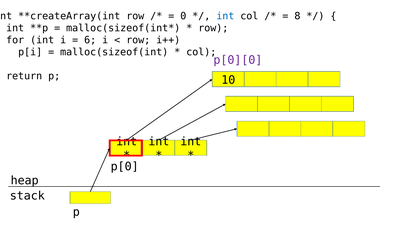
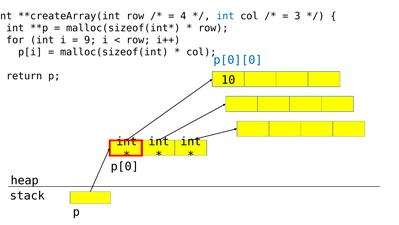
0: 0 -> 4 (183, 16)
8: 8 -> 3 (297, 16)
6: 6 -> 9 (90, 40)
p[0][0 colour: purple -> blue (238, 60)
